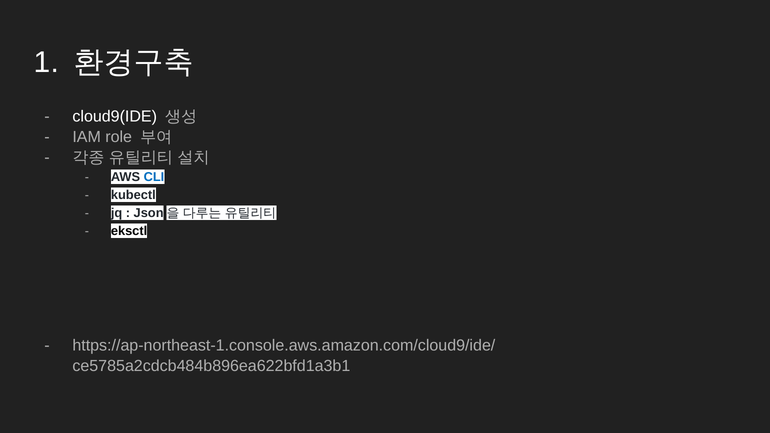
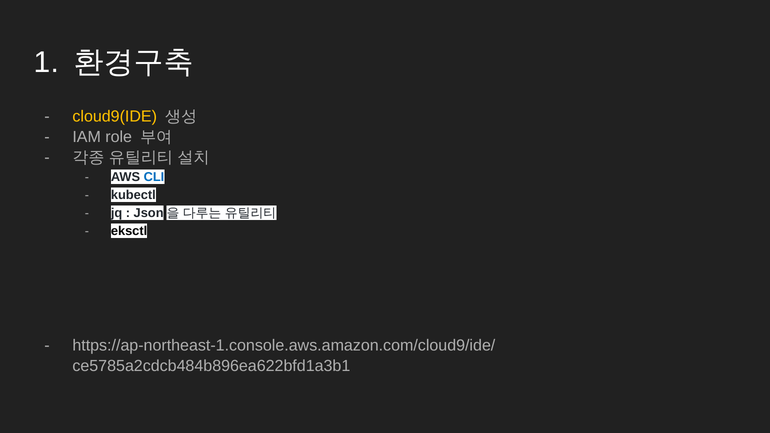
cloud9(IDE colour: white -> yellow (115, 117)
